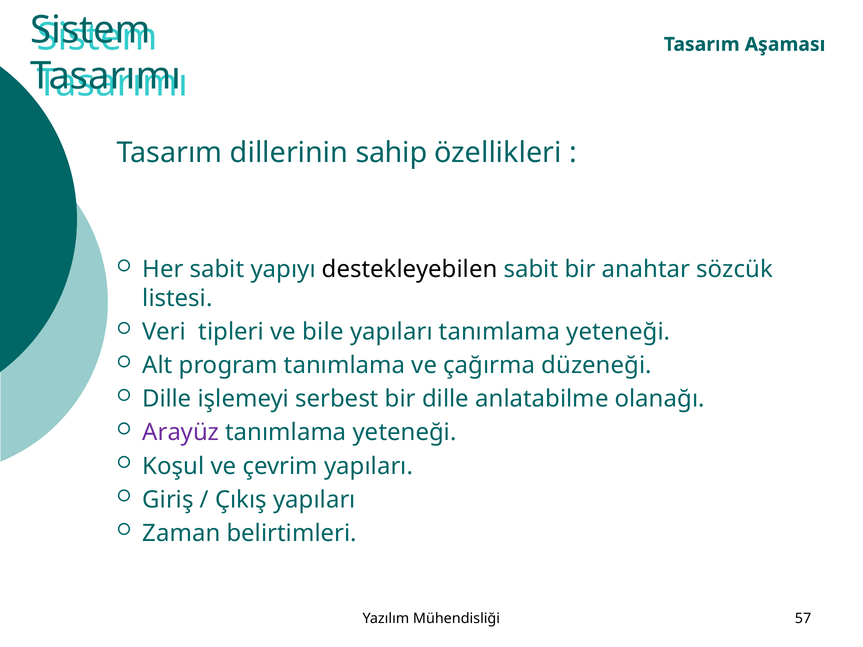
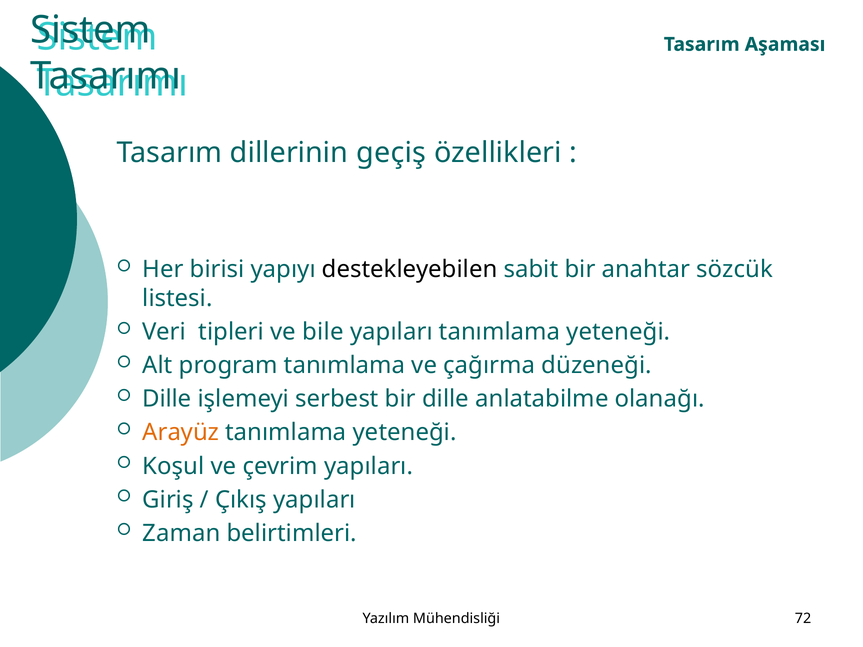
sahip: sahip -> geçiş (391, 153)
Her sabit: sabit -> birisi (217, 270)
Arayüz colour: purple -> orange (181, 433)
57: 57 -> 72 (803, 619)
